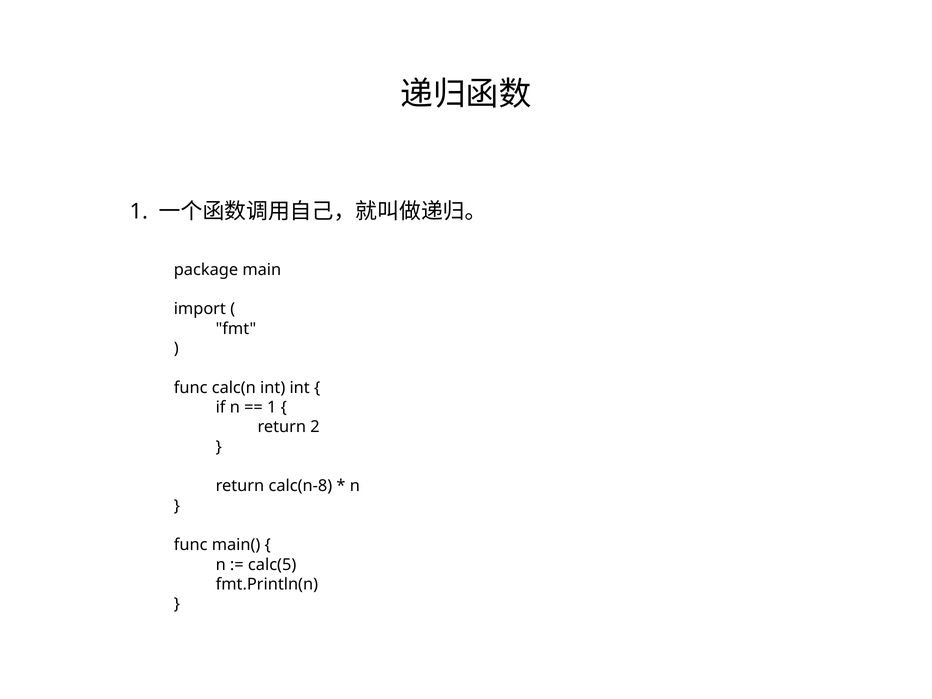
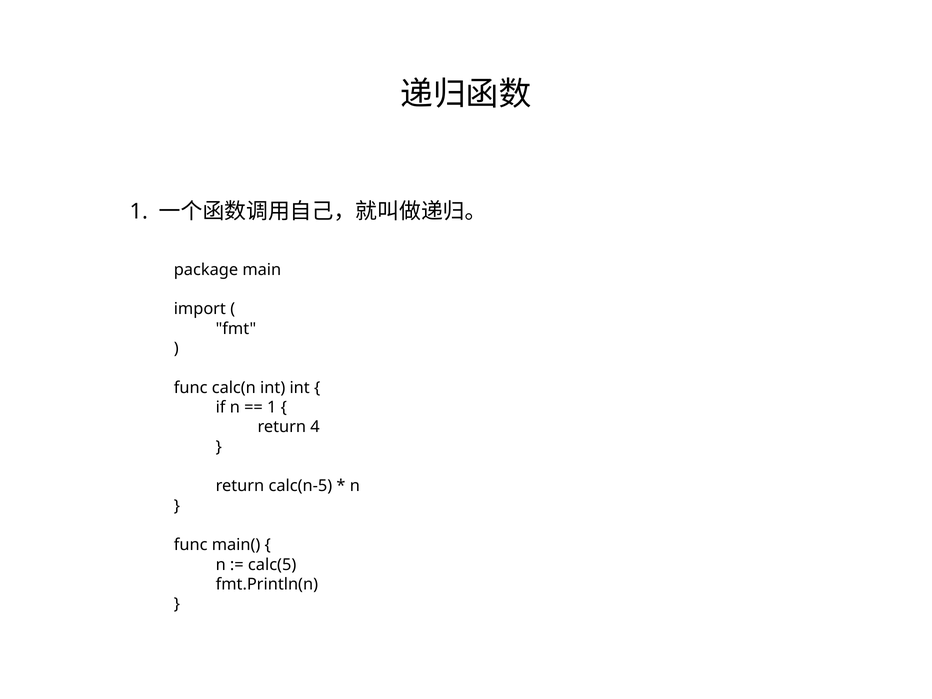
2: 2 -> 4 (315, 427)
calc(n-8: calc(n-8 -> calc(n-5 (300, 486)
